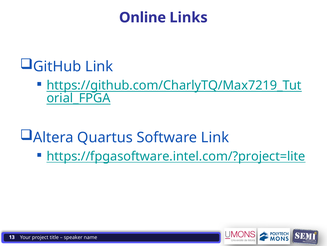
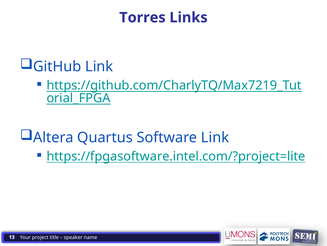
Online: Online -> Torres (142, 18)
